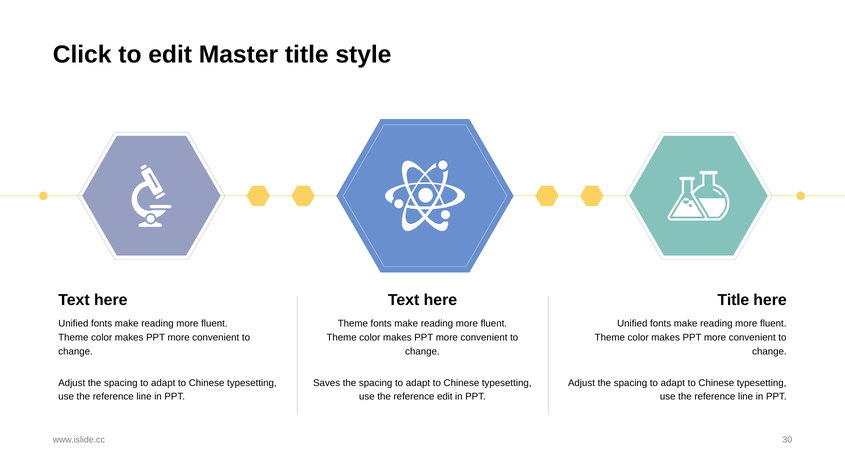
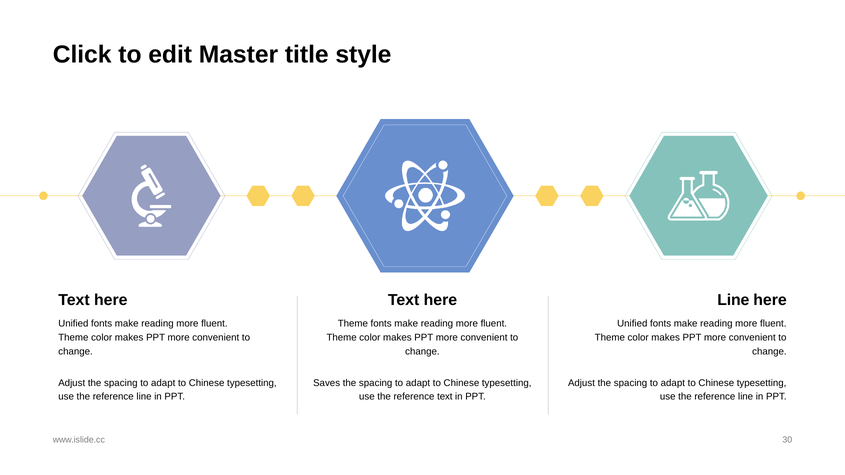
Title: Title -> Line (733, 300)
reference edit: edit -> text (445, 397)
